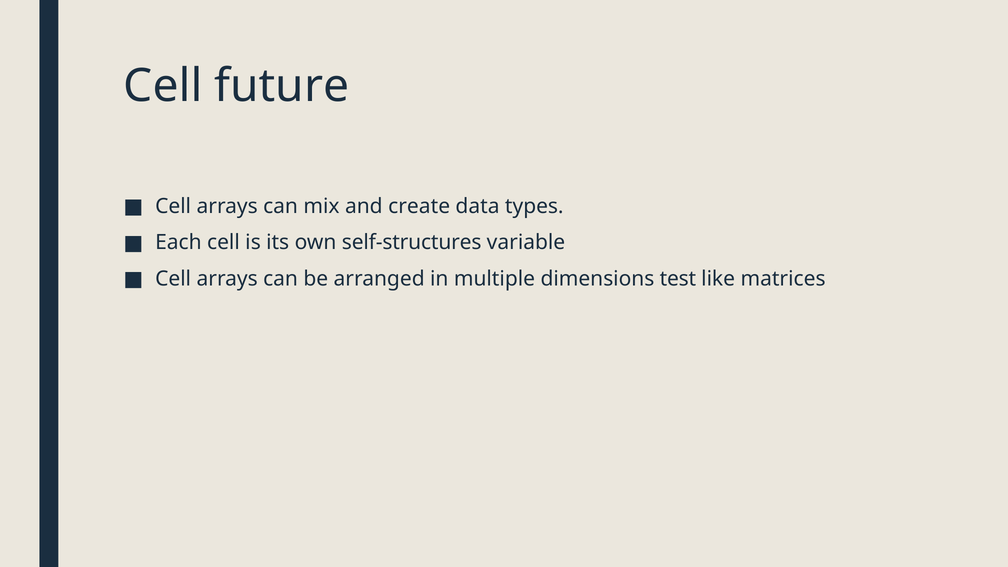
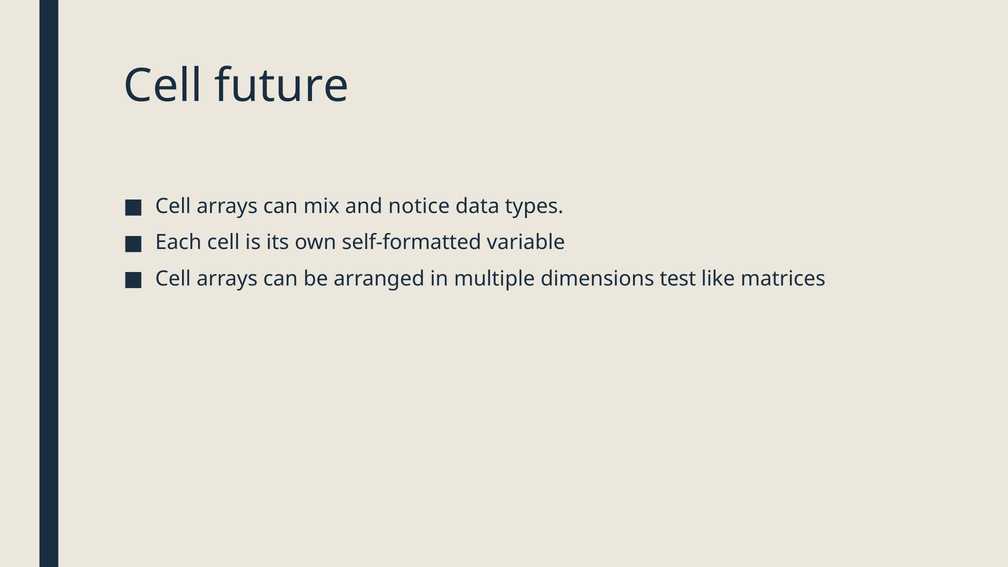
create: create -> notice (419, 206)
self-structures: self-structures -> self-formatted (412, 242)
